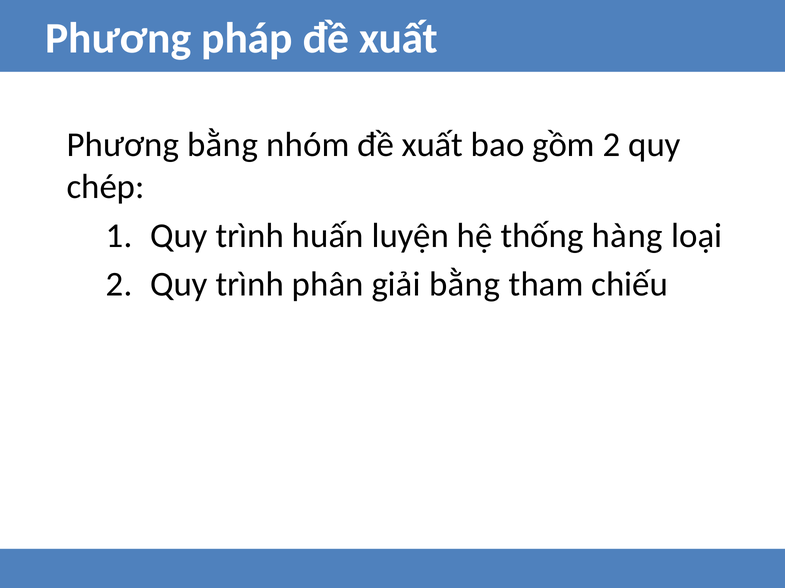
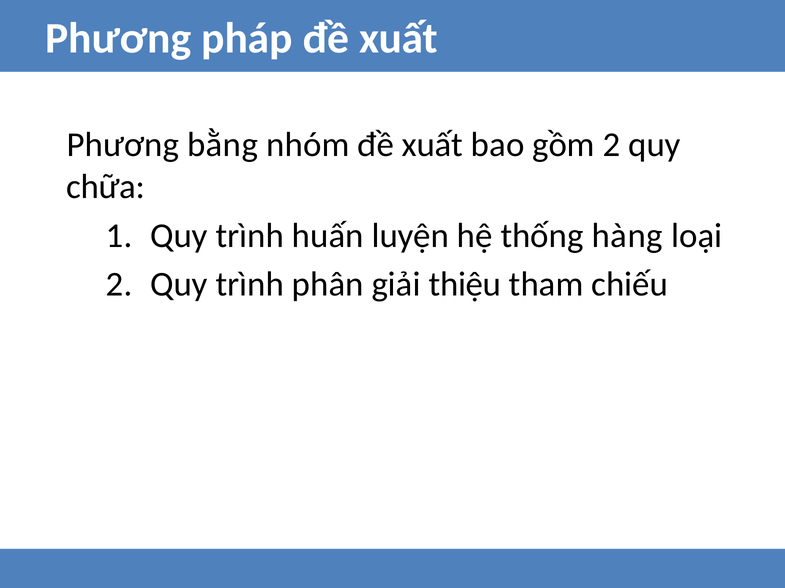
chép: chép -> chữa (106, 187)
giải bằng: bằng -> thiệu (465, 285)
